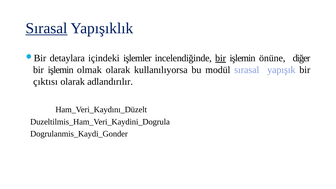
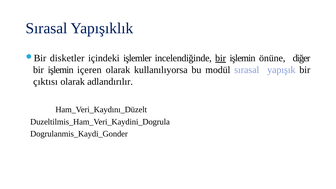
Sırasal underline: present -> none (47, 28)
detaylara: detaylara -> disketler (67, 58)
olmak: olmak -> içeren (89, 70)
